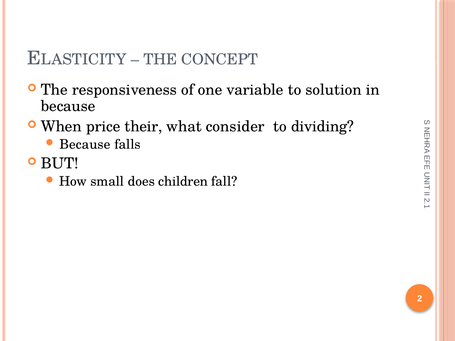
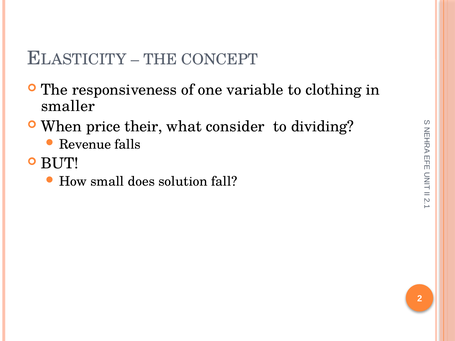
solution: solution -> clothing (334, 90)
because: because -> smaller (68, 106)
Because: Because -> Revenue (85, 145)
children: children -> solution (183, 182)
